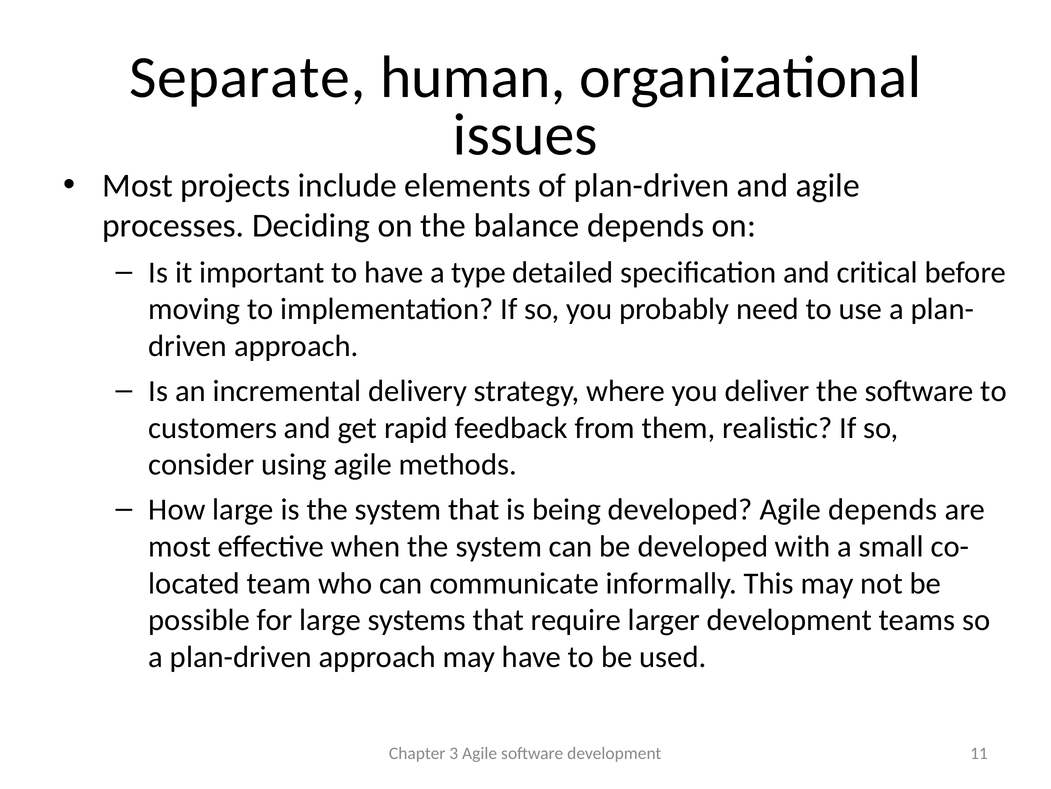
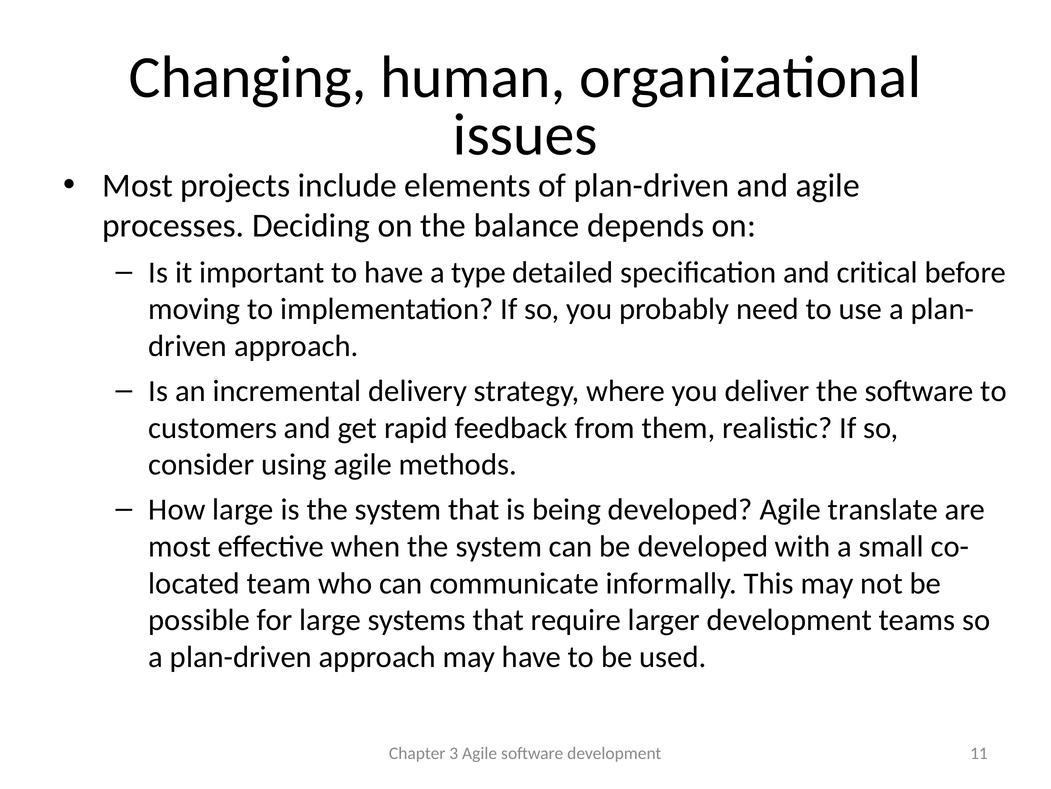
Separate: Separate -> Changing (248, 77)
Agile depends: depends -> translate (883, 509)
